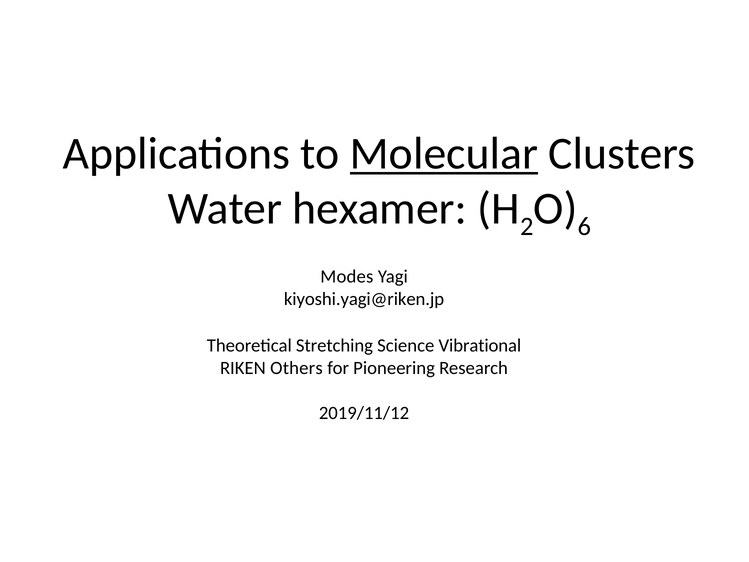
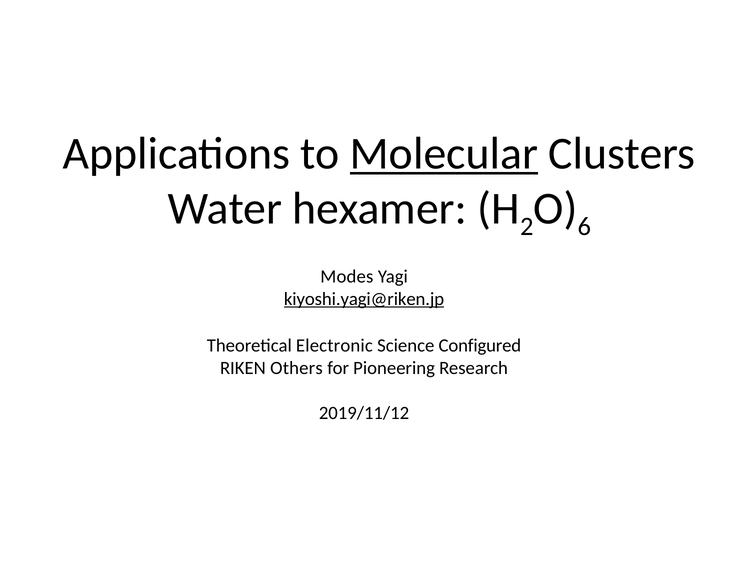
kiyoshi.yagi@riken.jp underline: none -> present (364, 299)
Stretching: Stretching -> Electronic (334, 346)
Vibrational: Vibrational -> Configured (480, 346)
